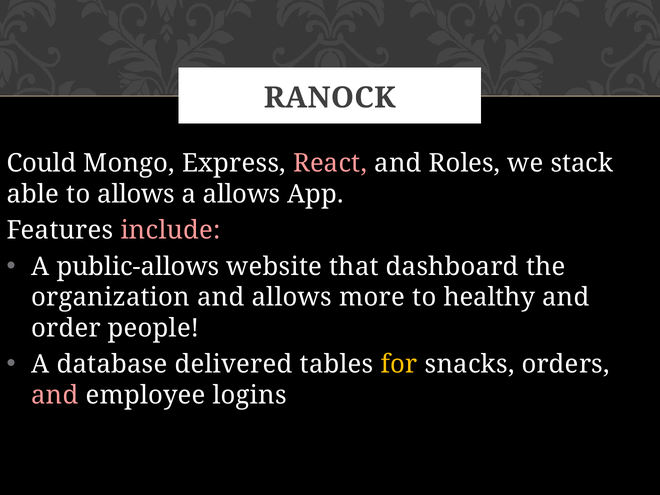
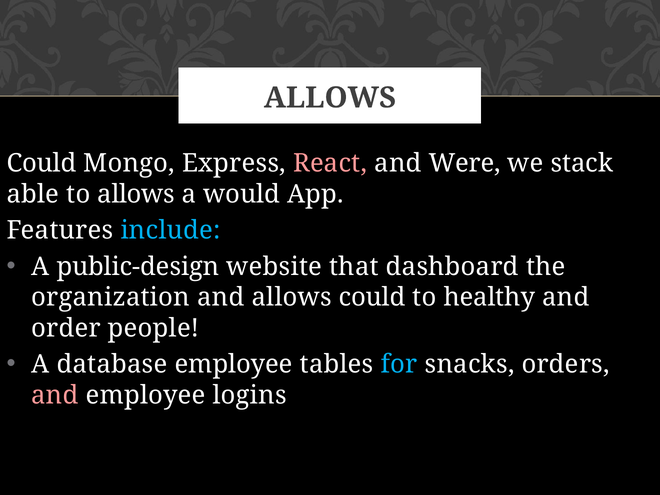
RANOCK: RANOCK -> ALLOWS (330, 98)
Roles: Roles -> Were (465, 163)
a allows: allows -> would (242, 194)
include colour: pink -> light blue (171, 230)
public-allows: public-allows -> public-design (138, 267)
allows more: more -> could (372, 297)
database delivered: delivered -> employee (234, 364)
for colour: yellow -> light blue (399, 364)
